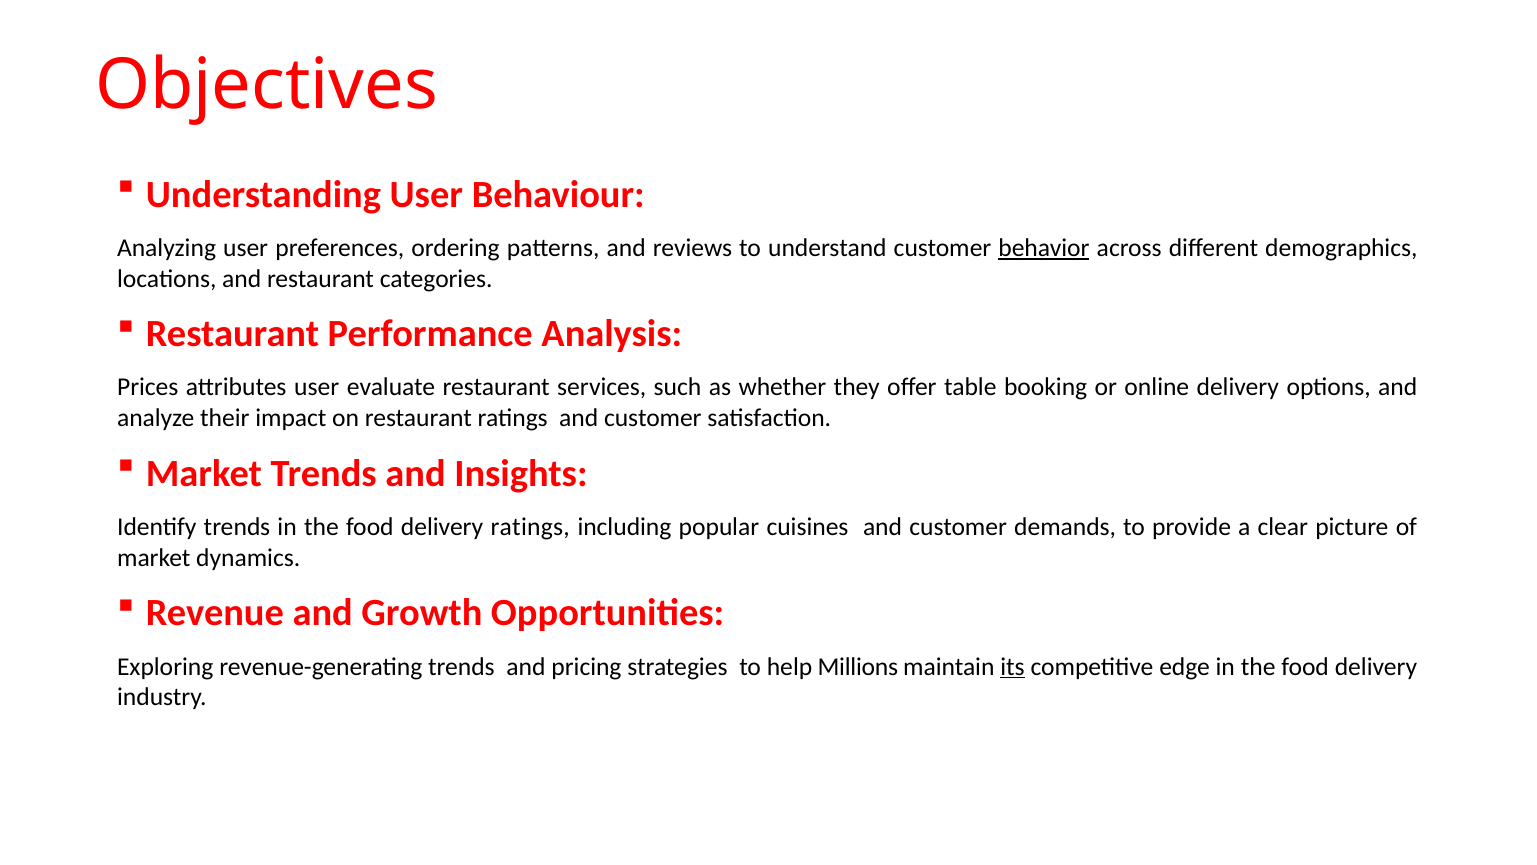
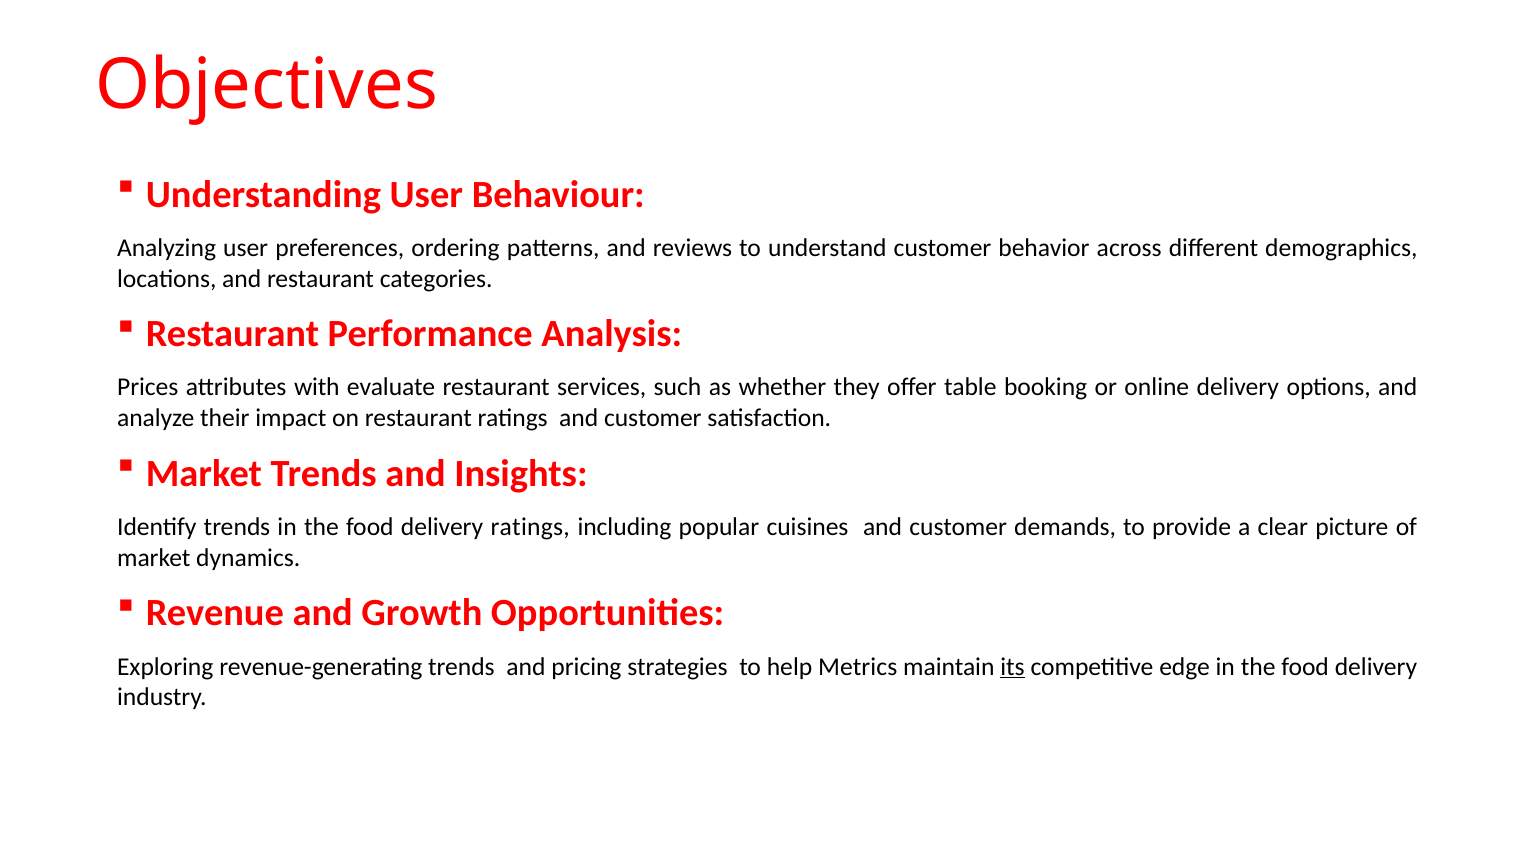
behavior underline: present -> none (1044, 248)
attributes user: user -> with (317, 387)
Millions: Millions -> Metrics (858, 666)
